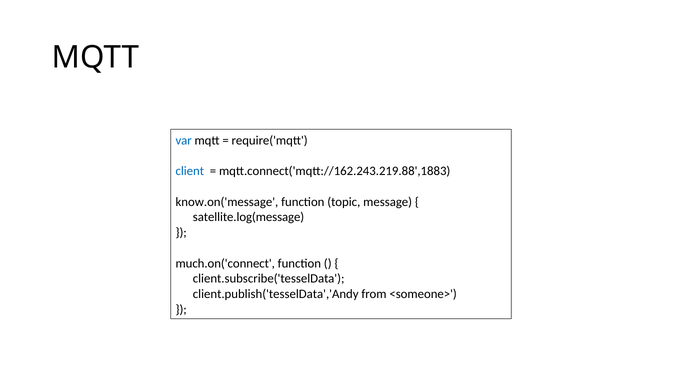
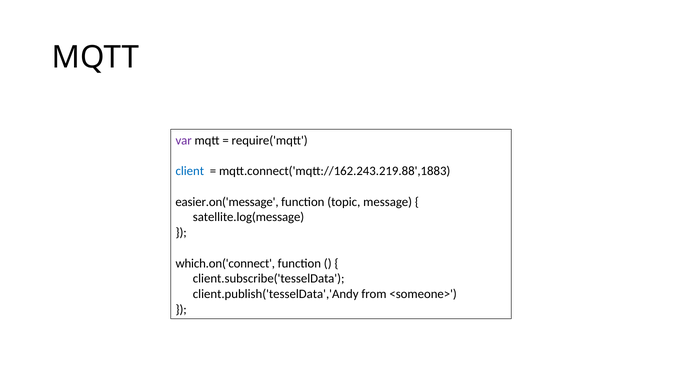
var colour: blue -> purple (184, 140)
know.on('message: know.on('message -> easier.on('message (227, 202)
much.on('connect: much.on('connect -> which.on('connect (225, 263)
